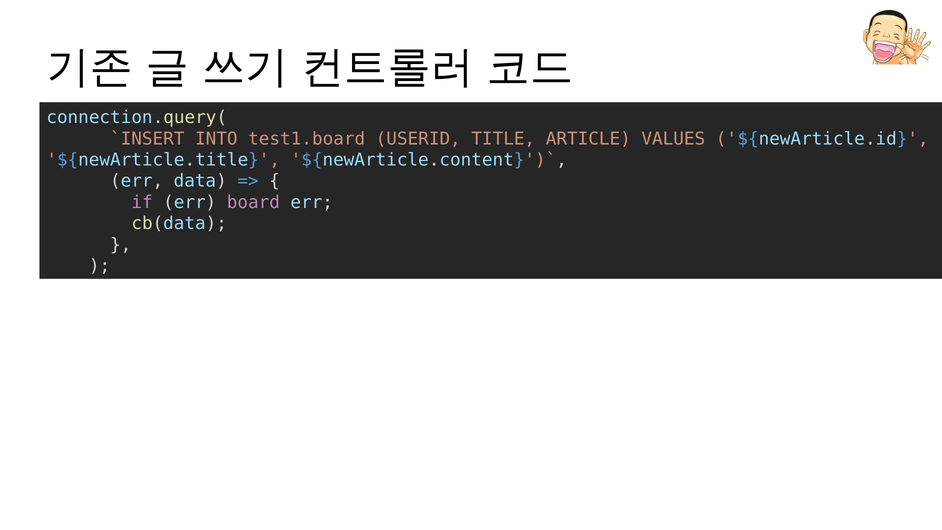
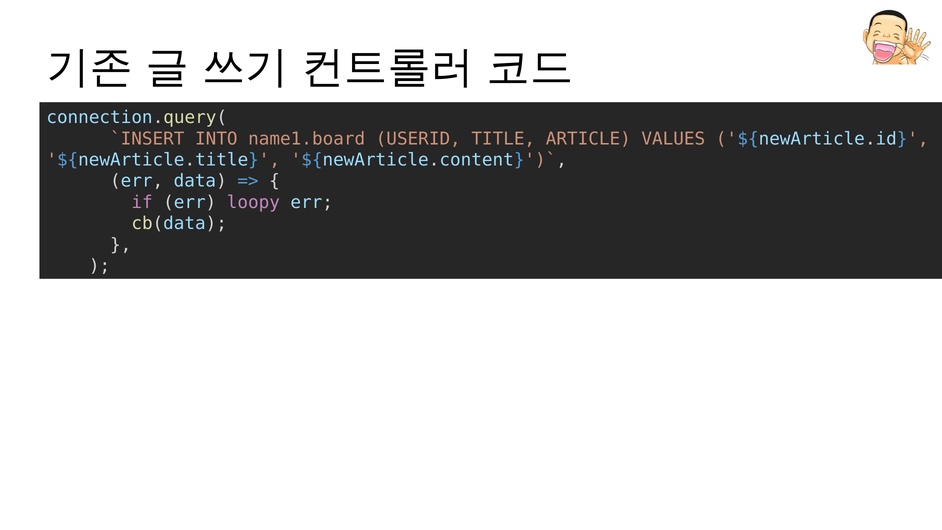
test1.board: test1.board -> name1.board (307, 139)
board: board -> loopy (253, 202)
